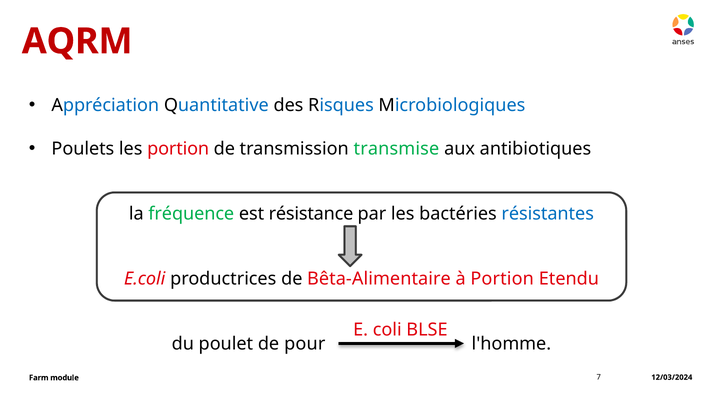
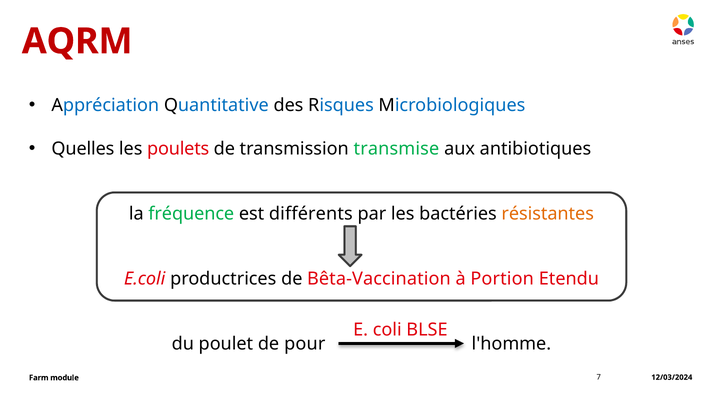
Poulets: Poulets -> Quelles (83, 148)
les portion: portion -> poulets (178, 148)
résistance: résistance -> différents (311, 214)
résistantes colour: blue -> orange (548, 214)
Bêta-Alimentaire: Bêta-Alimentaire -> Bêta-Vaccination (379, 279)
